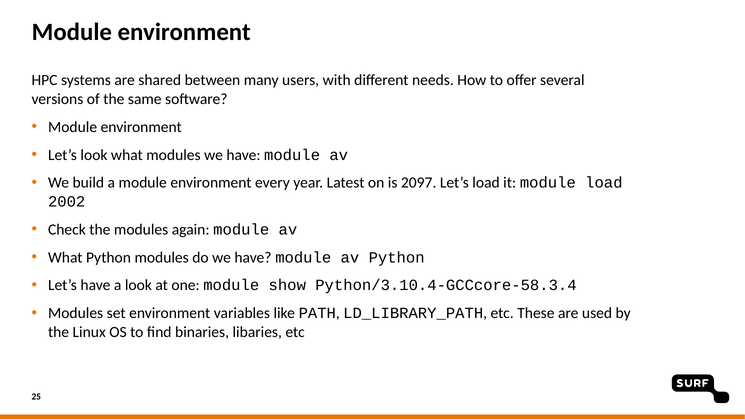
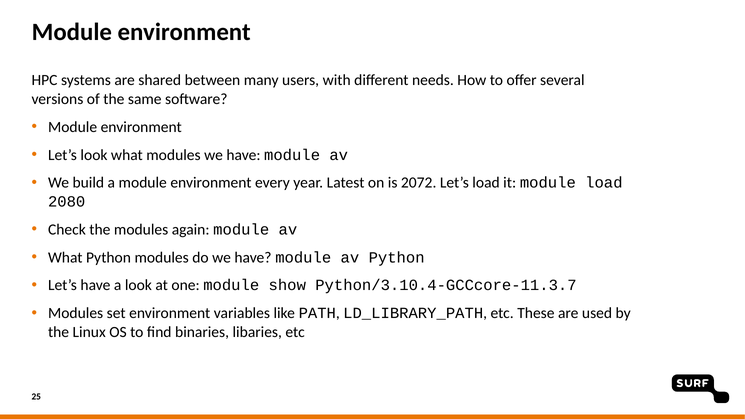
2097: 2097 -> 2072 (419, 183)
2002: 2002 -> 2080 (67, 202)
Python/3.10.4-GCCcore-58.3.4: Python/3.10.4-GCCcore-58.3.4 -> Python/3.10.4-GCCcore-11.3.7 (446, 285)
